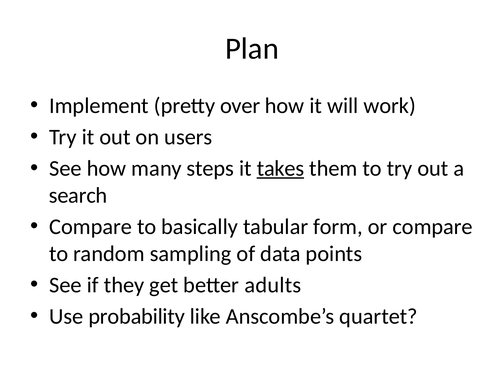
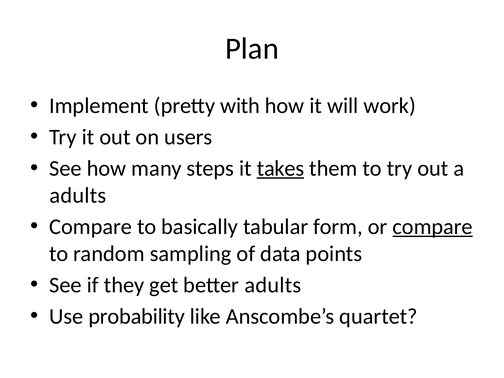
over: over -> with (240, 106)
search: search -> adults (78, 195)
compare underline: none -> present (433, 227)
